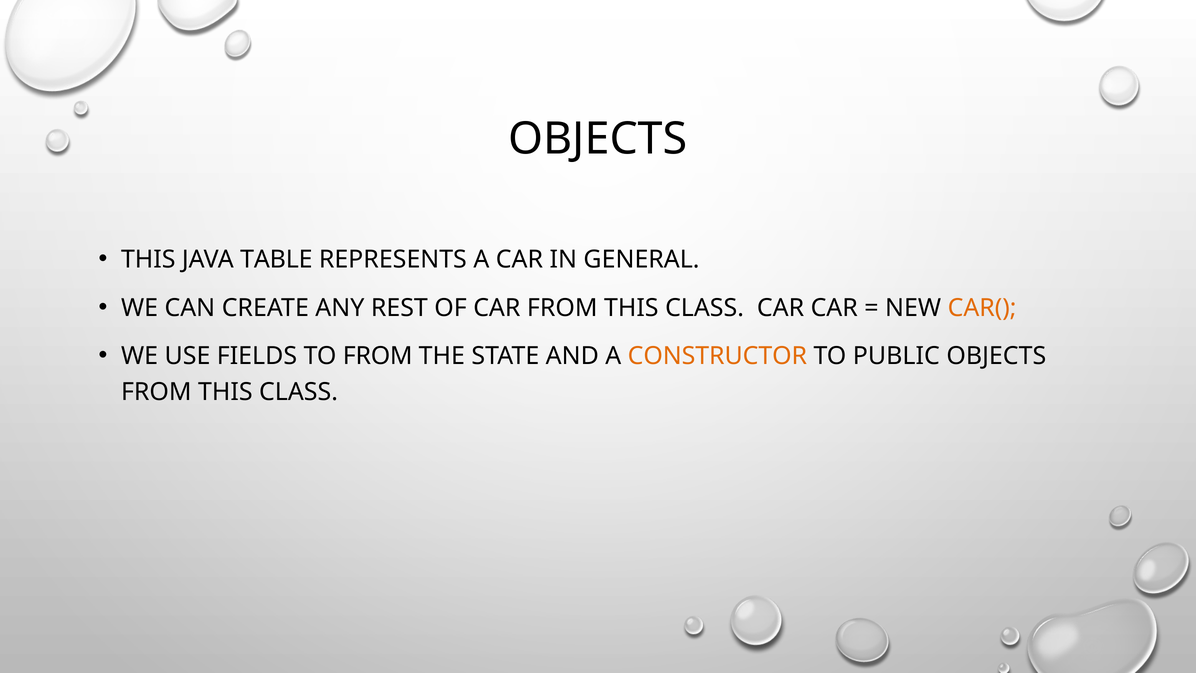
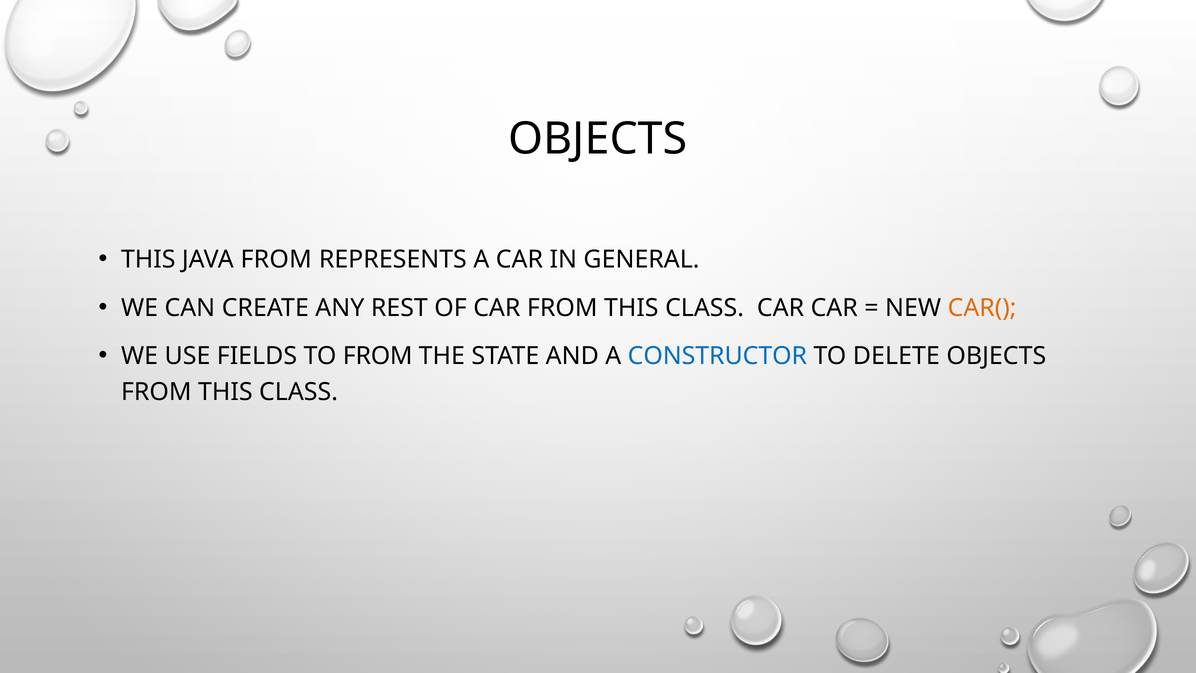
JAVA TABLE: TABLE -> FROM (276, 259)
CONSTRUCTOR colour: orange -> blue (717, 356)
PUBLIC: PUBLIC -> DELETE (896, 356)
